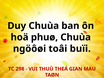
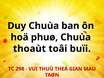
ngöôøi: ngöôøi -> thoaùt (29, 49)
